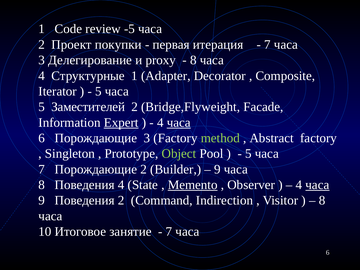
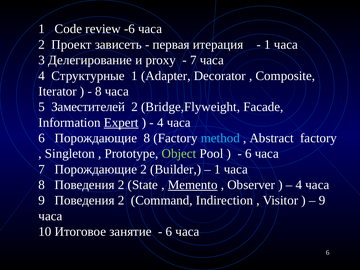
-5: -5 -> -6 (130, 29)
покупки: покупки -> зависеть (118, 45)
7: 7 -> 1 (267, 45)
8: 8 -> 7 (193, 60)
5: 5 -> 8 (98, 91)
часа underline: present -> none (179, 122)
Порождающие 3: 3 -> 8 (147, 138)
method colour: light green -> light blue (220, 138)
5: 5 -> 6 (248, 154)
9: 9 -> 1 (217, 169)
8 Поведения 4: 4 -> 2 (121, 185)
часа underline: present -> none (317, 185)
8: 8 -> 9 (322, 200)
7: 7 -> 6 (169, 232)
